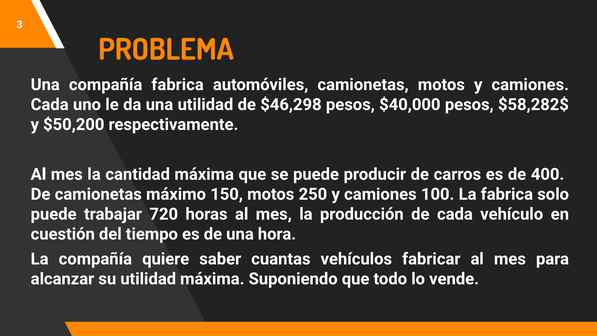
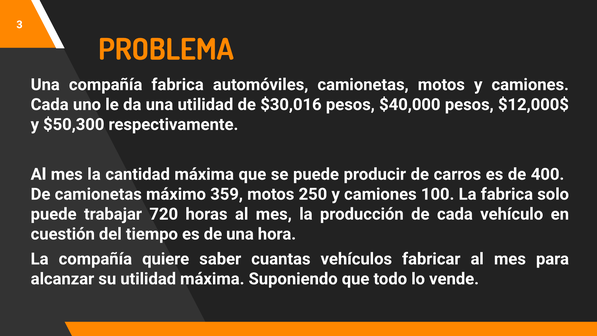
$46,298: $46,298 -> $30,016 (291, 105)
$58,282$: $58,282$ -> $12,000$ (533, 105)
$50,200: $50,200 -> $50,300 (74, 124)
150: 150 -> 359 (227, 194)
